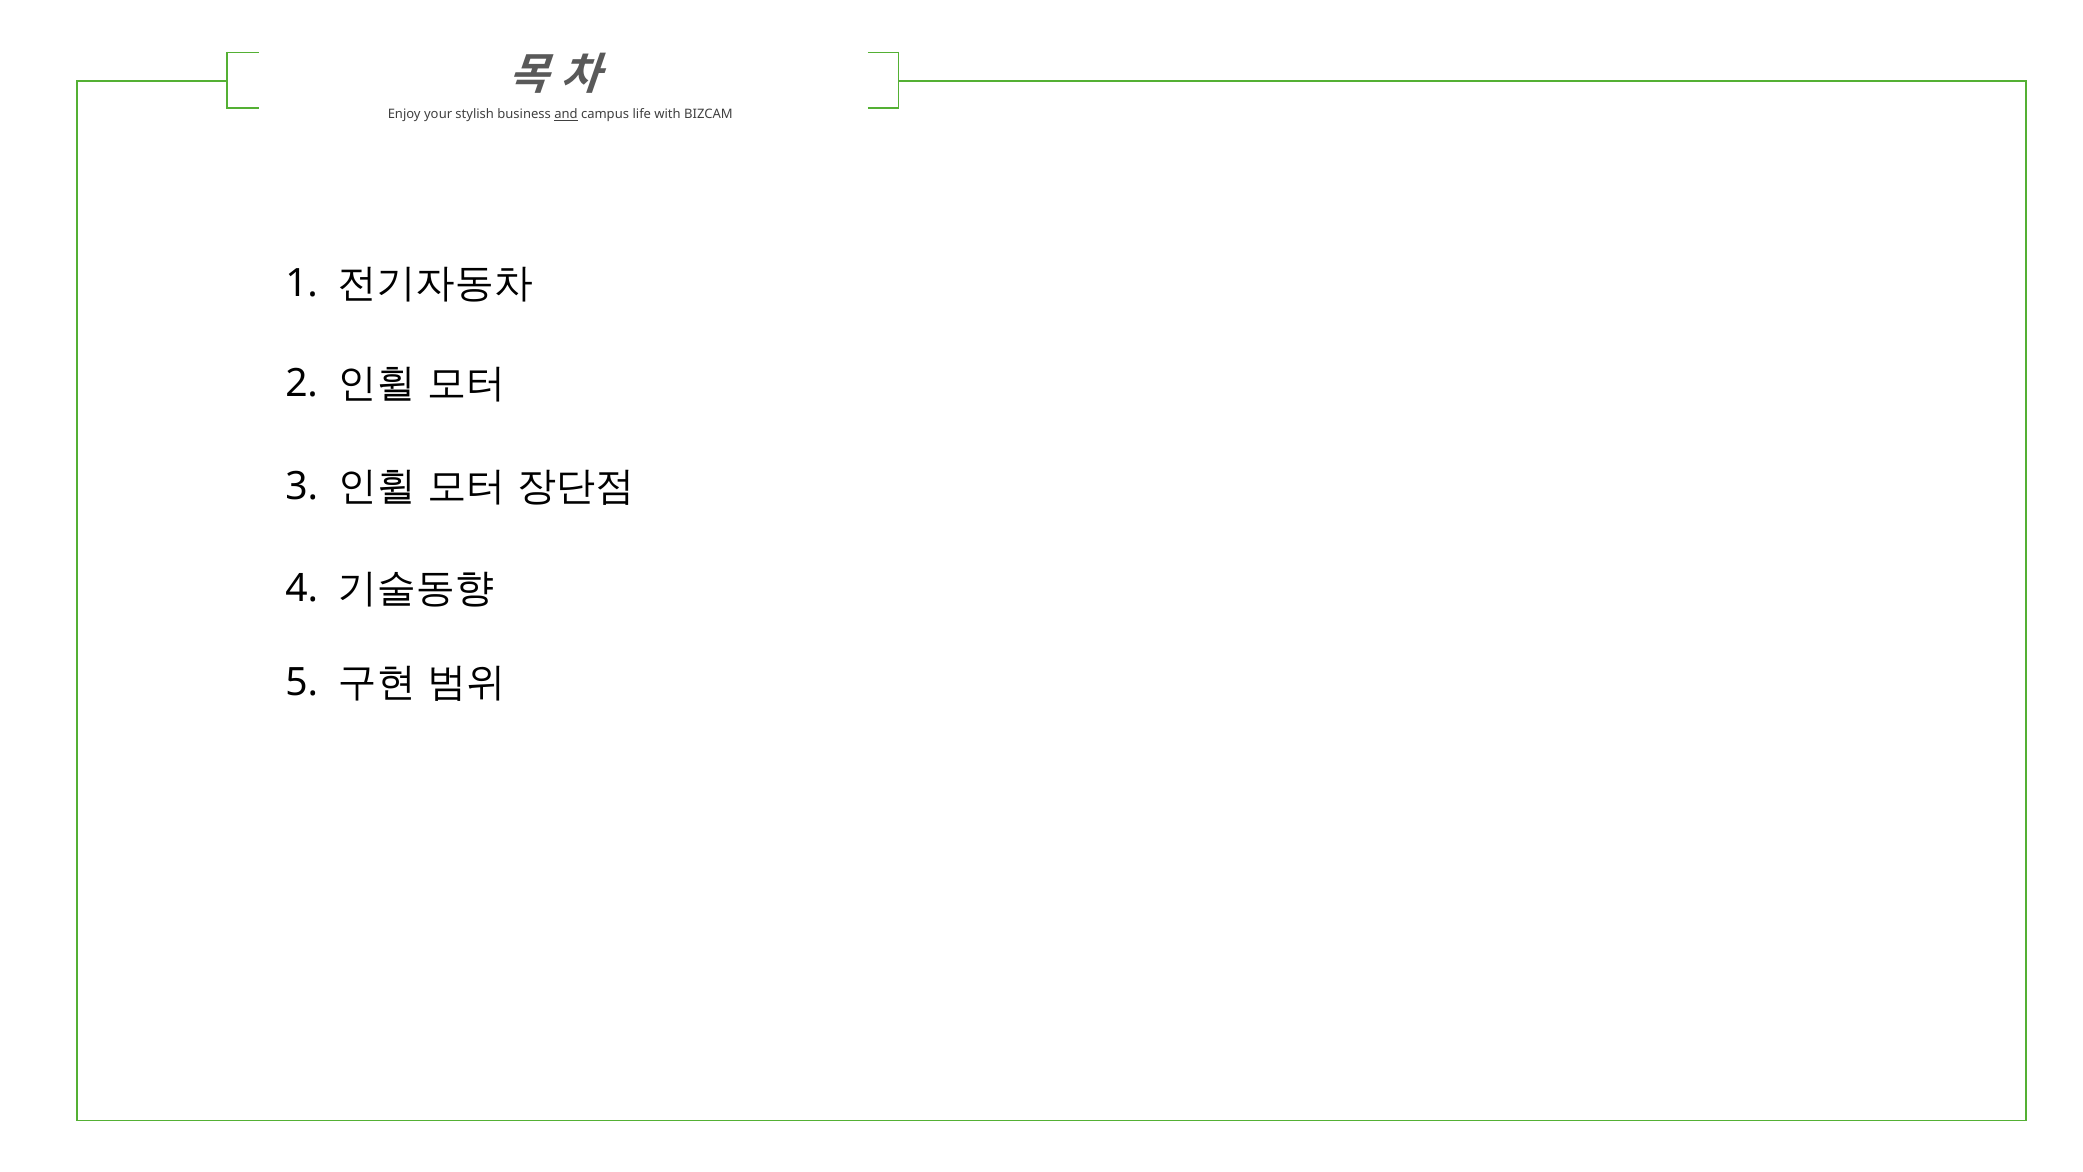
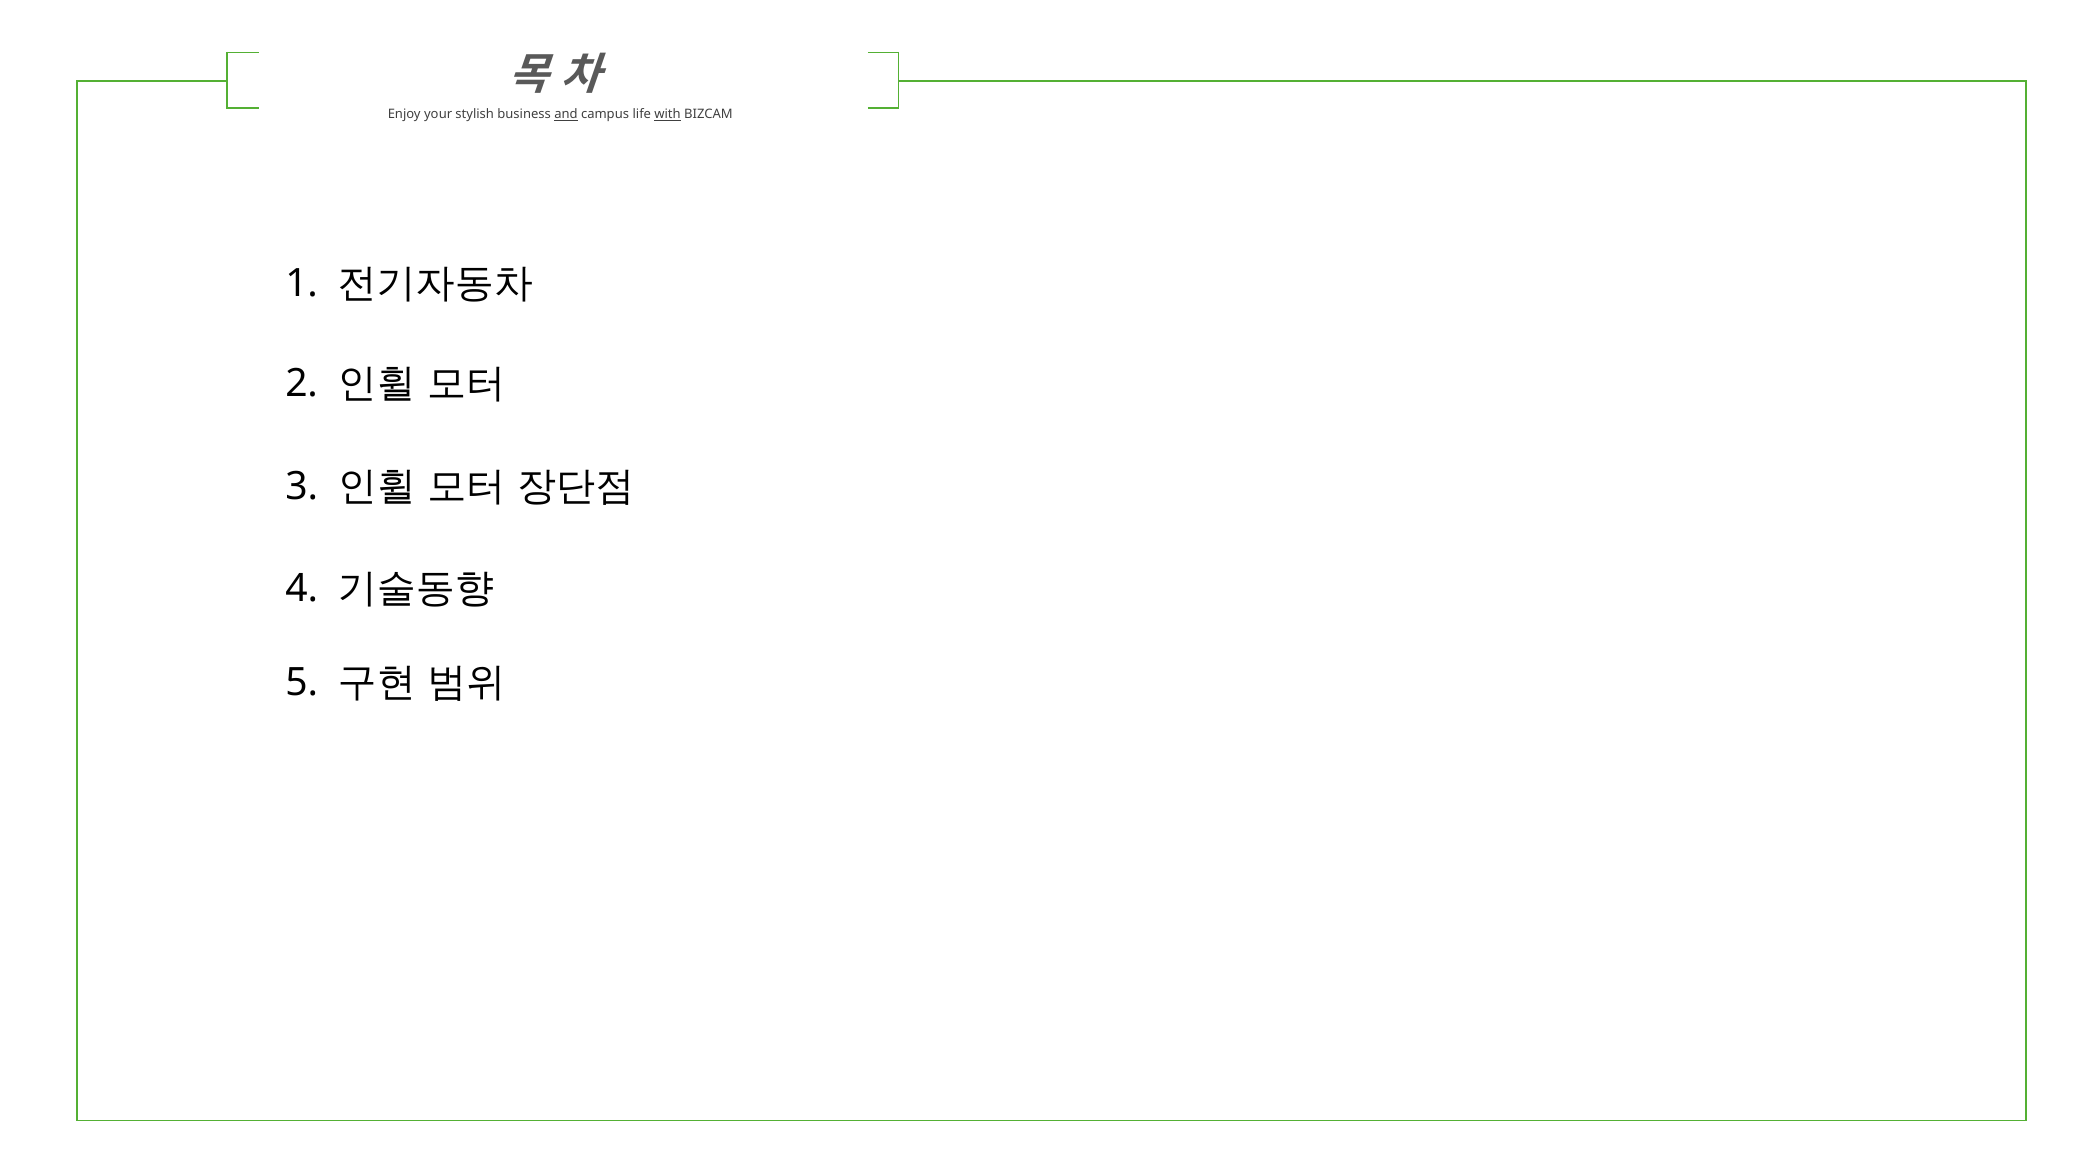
with underline: none -> present (668, 115)
